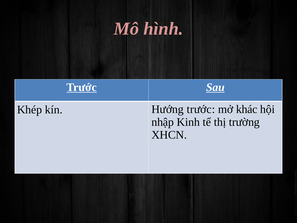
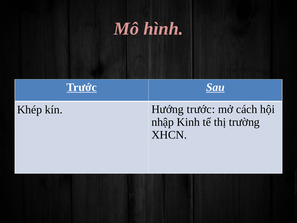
khác: khác -> cách (247, 109)
